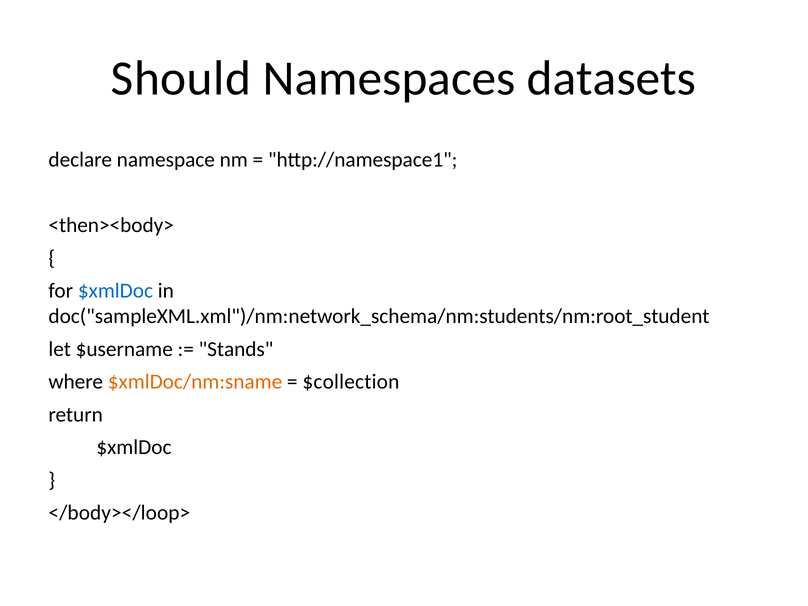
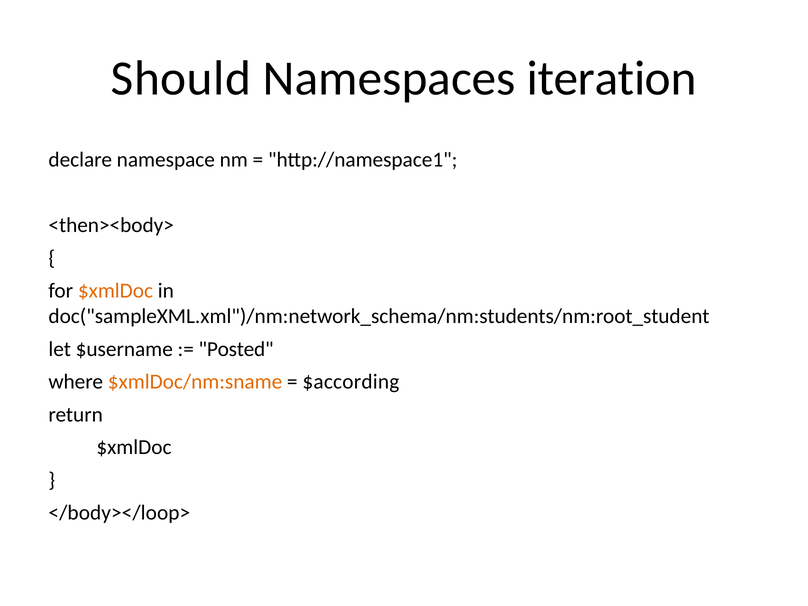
datasets: datasets -> iteration (612, 78)
$xmlDoc colour: blue -> orange (115, 291)
Stands: Stands -> Posted (236, 349)
$collection: $collection -> $according (351, 382)
